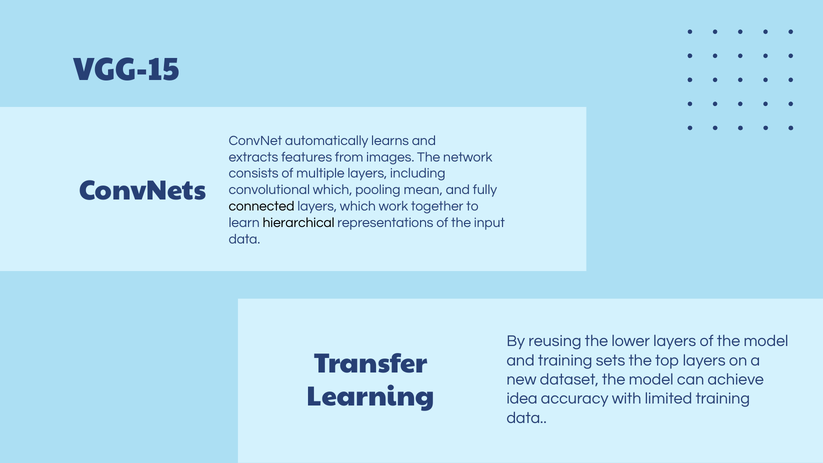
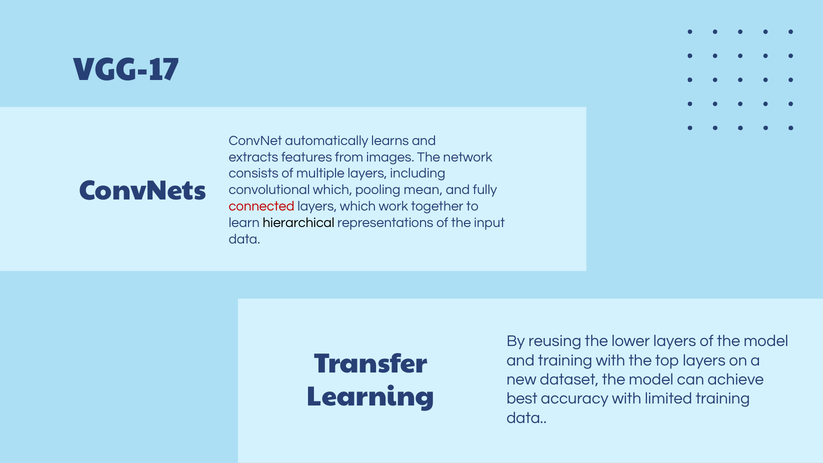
VGG-15: VGG-15 -> VGG-17 (126, 70)
connected colour: black -> red (262, 206)
training sets: sets -> with (610, 360)
idea: idea -> best (522, 399)
